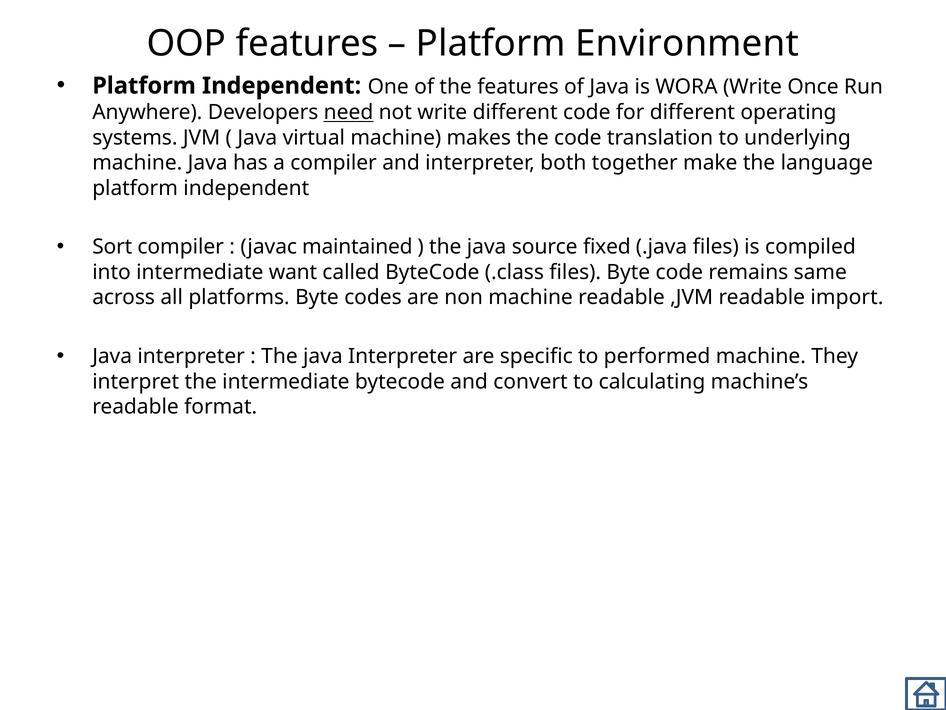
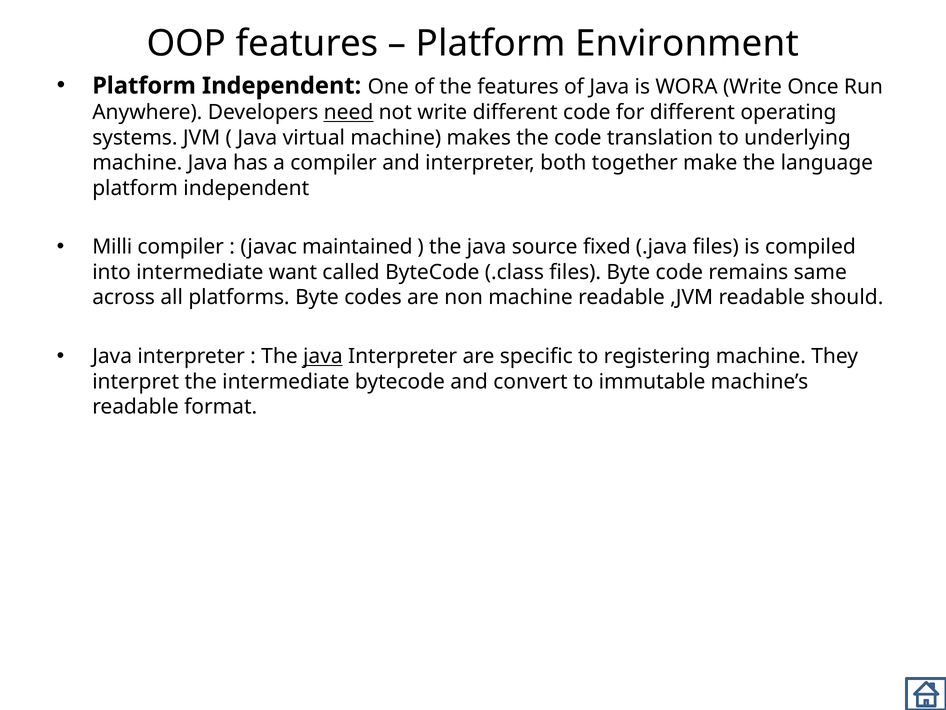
Sort: Sort -> Milli (112, 247)
import: import -> should (847, 297)
java underline: none -> present (323, 356)
performed: performed -> registering (657, 356)
calculating: calculating -> immutable (652, 381)
